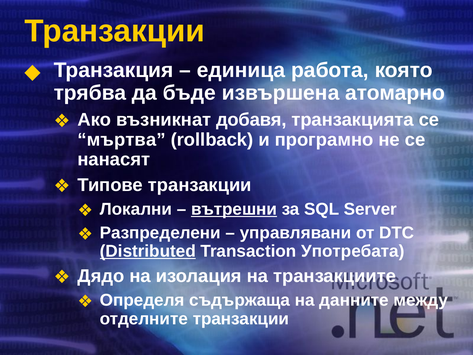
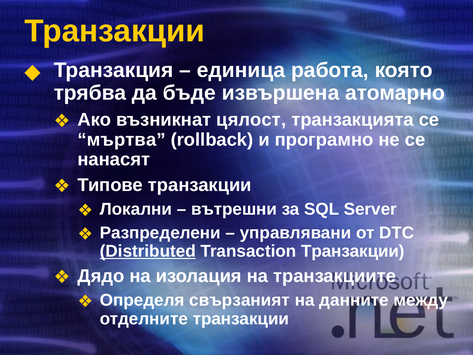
добавя: добавя -> цялост (251, 120)
вътрешни underline: present -> none (234, 209)
Transaction Употребата: Употребата -> Транзакции (353, 251)
съдържаща: съдържаща -> свързаният (240, 300)
